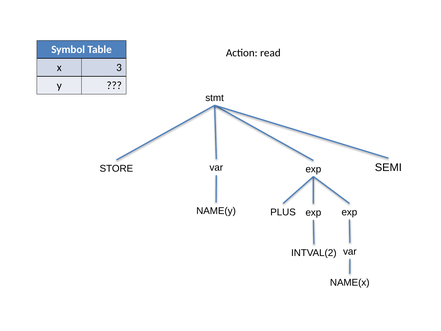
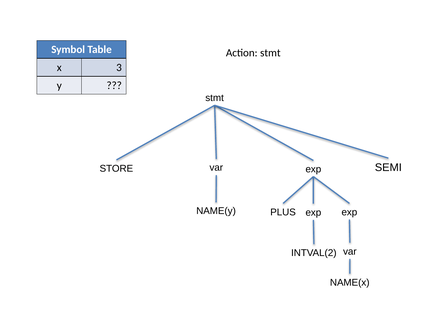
Action read: read -> stmt (270, 53)
